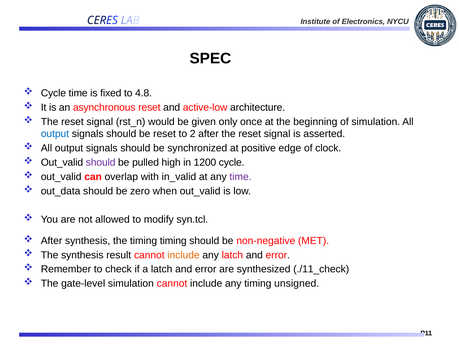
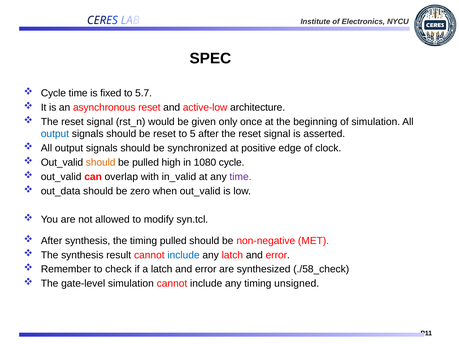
4.8: 4.8 -> 5.7 (144, 93)
2: 2 -> 5 (193, 134)
should colour: purple -> orange (101, 163)
1200: 1200 -> 1080 (205, 163)
timing timing: timing -> pulled (173, 241)
include colour: orange -> blue (183, 255)
./11_check: ./11_check -> ./58_check (321, 269)
